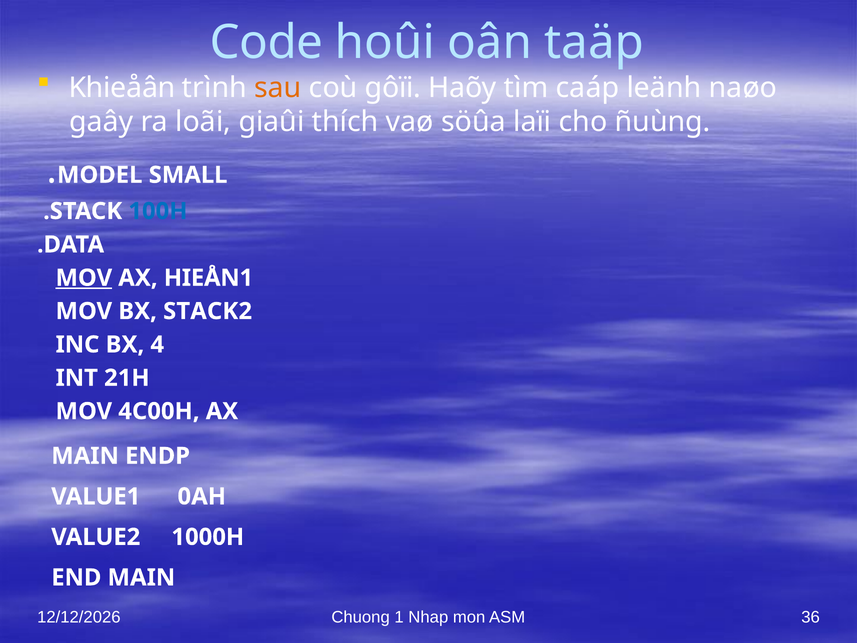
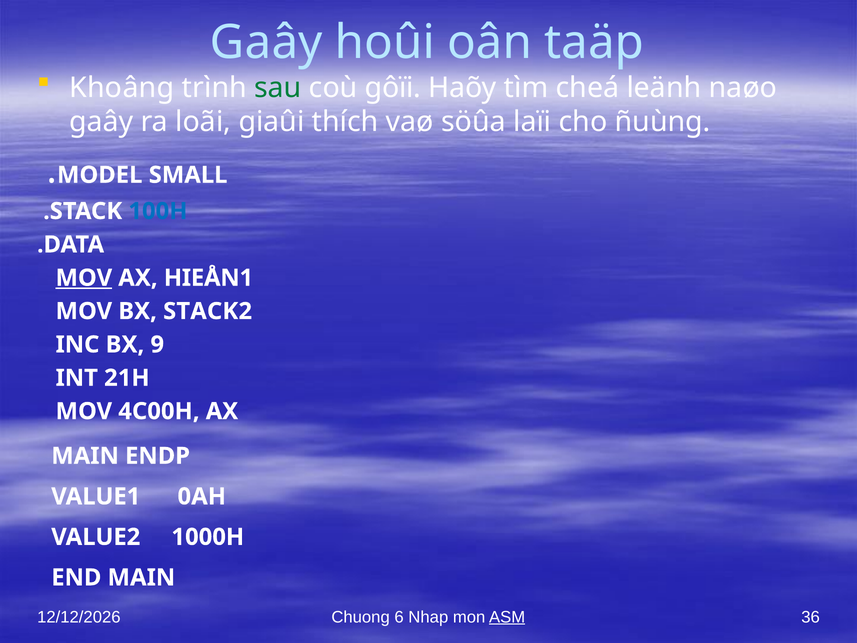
Code: Code -> Gaây (266, 43)
Khieåân: Khieåân -> Khoâng (122, 88)
sau colour: orange -> green (278, 88)
caáp: caáp -> cheá (587, 88)
4: 4 -> 9 (157, 344)
1: 1 -> 6 (399, 617)
ASM underline: none -> present (507, 617)
